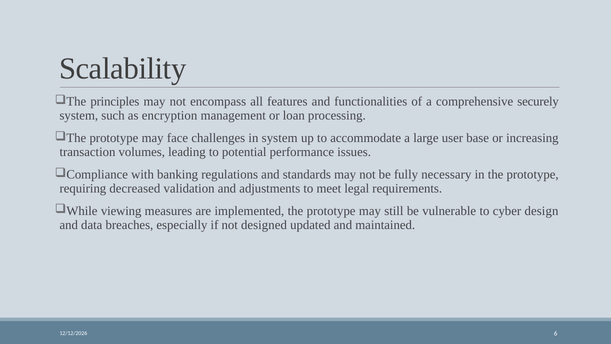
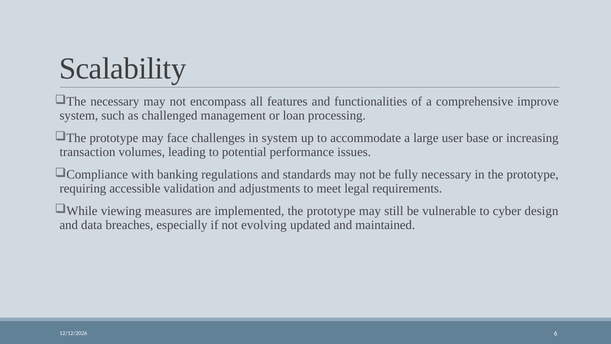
principles: principles -> necessary (115, 102)
securely: securely -> improve (538, 102)
encryption: encryption -> challenged (170, 115)
decreased: decreased -> accessible (135, 188)
designed: designed -> evolving (264, 225)
